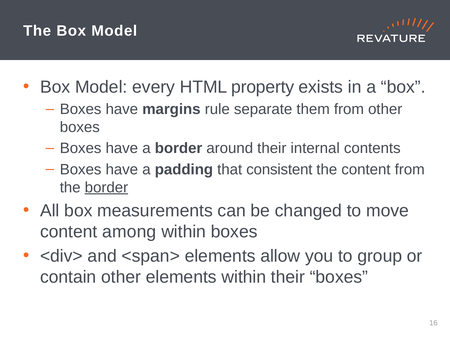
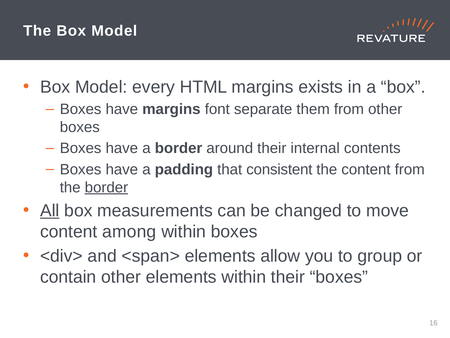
HTML property: property -> margins (263, 87)
rule: rule -> font (217, 109)
All underline: none -> present (50, 210)
